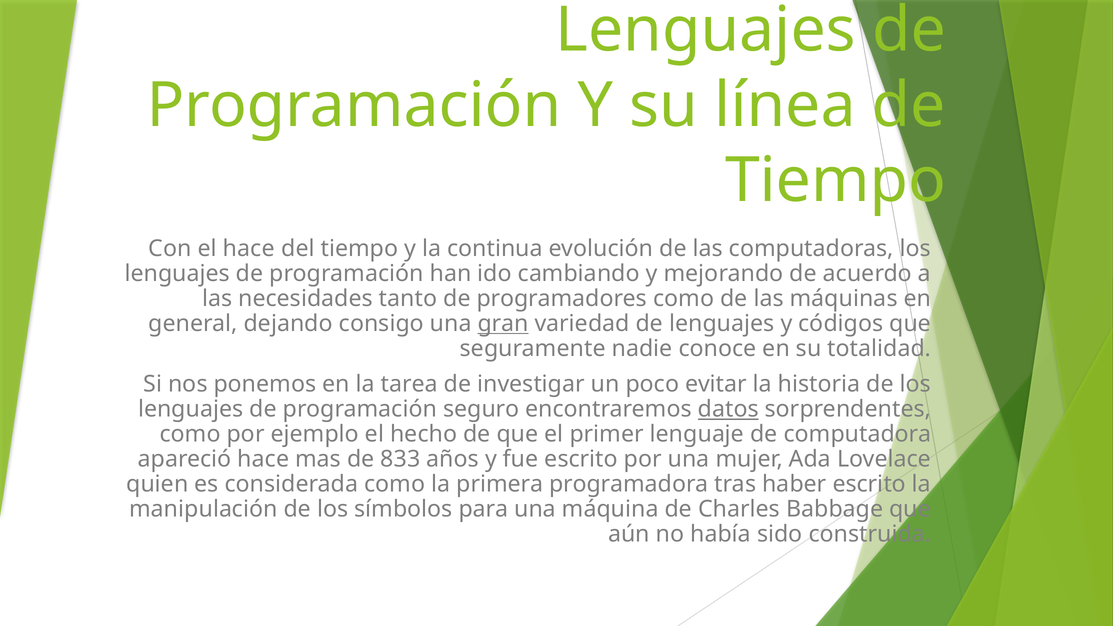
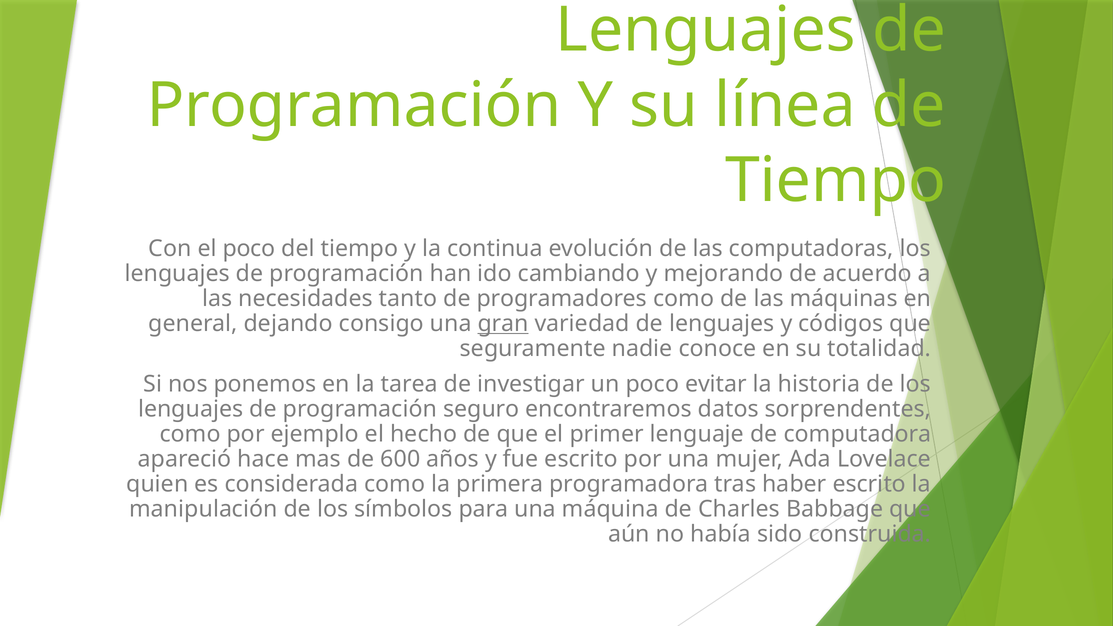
el hace: hace -> poco (249, 248)
datos underline: present -> none (728, 409)
833: 833 -> 600 (400, 459)
